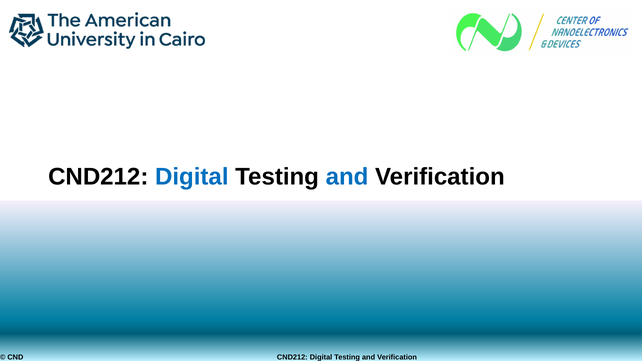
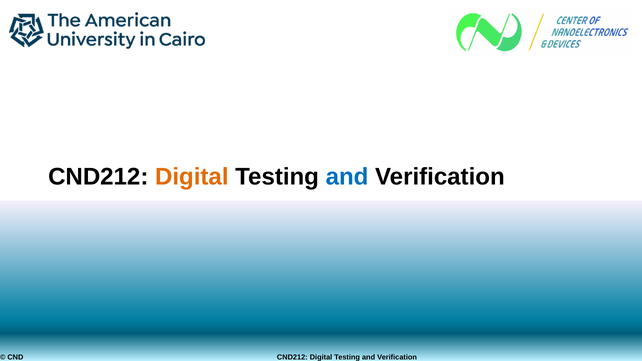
Digital colour: blue -> orange (192, 177)
